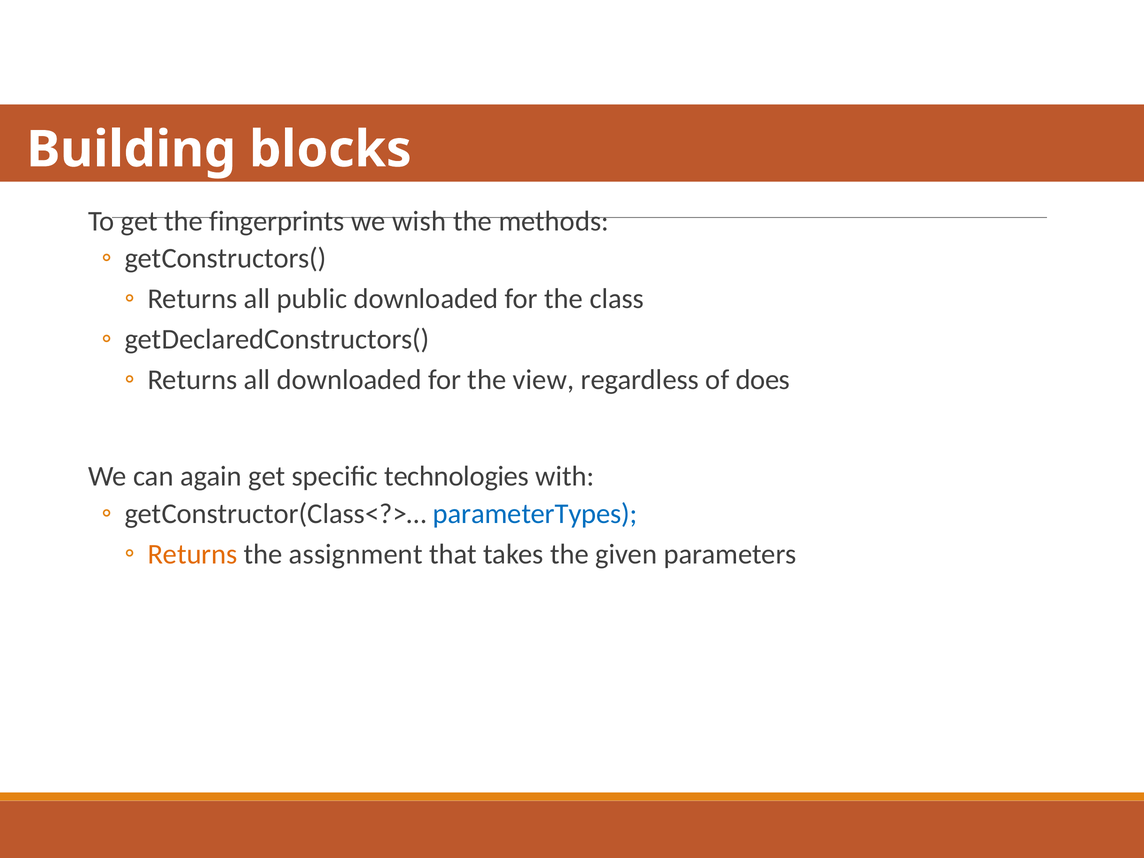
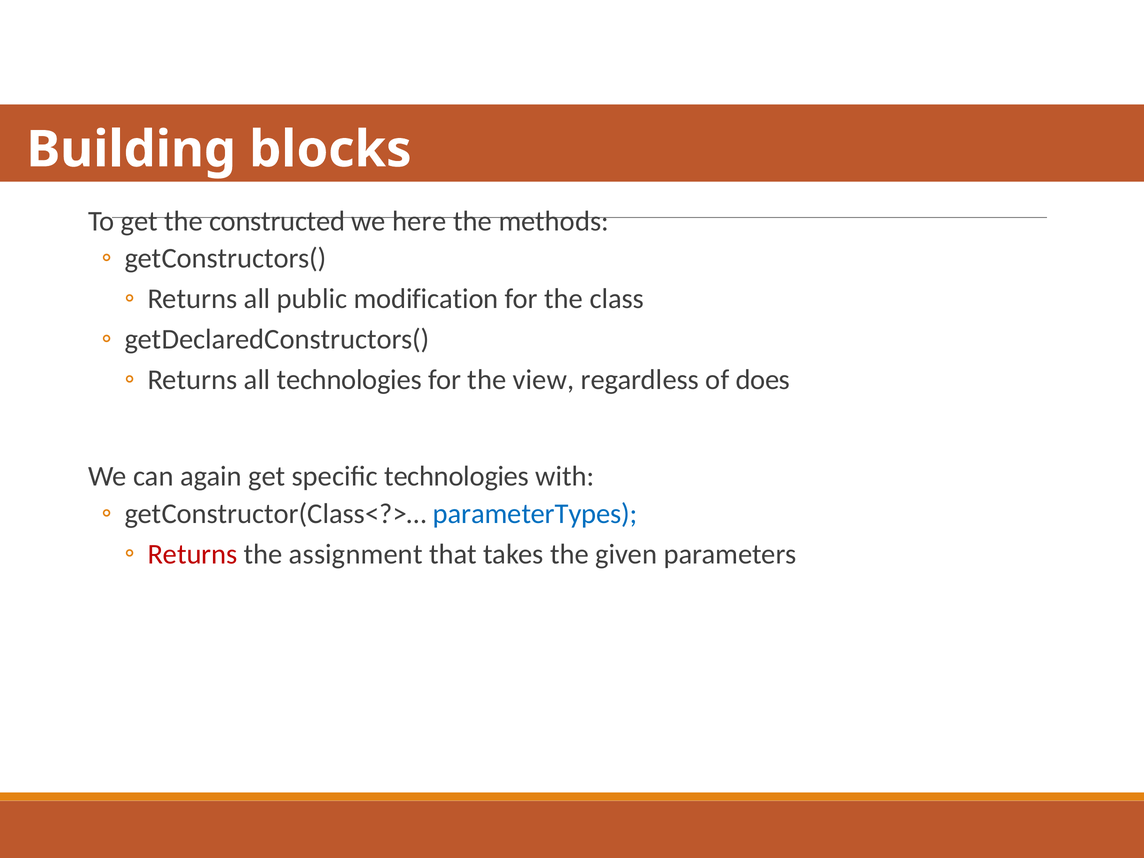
fingerprints: fingerprints -> constructed (277, 221)
wish: wish -> here (419, 221)
public downloaded: downloaded -> modification (426, 299)
all downloaded: downloaded -> technologies (349, 380)
Returns colour: orange -> red (192, 554)
